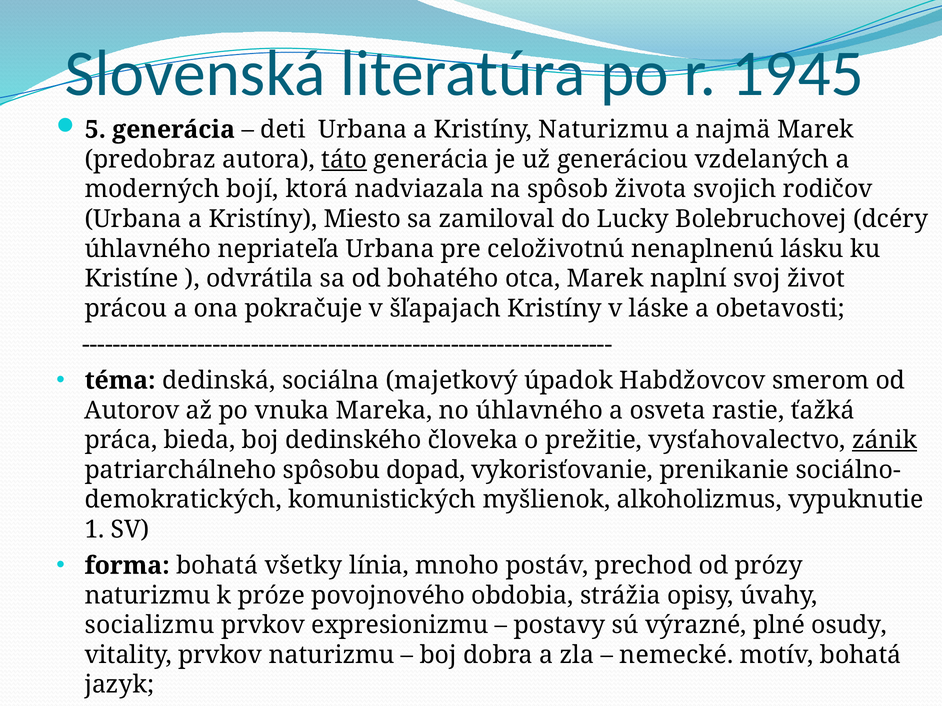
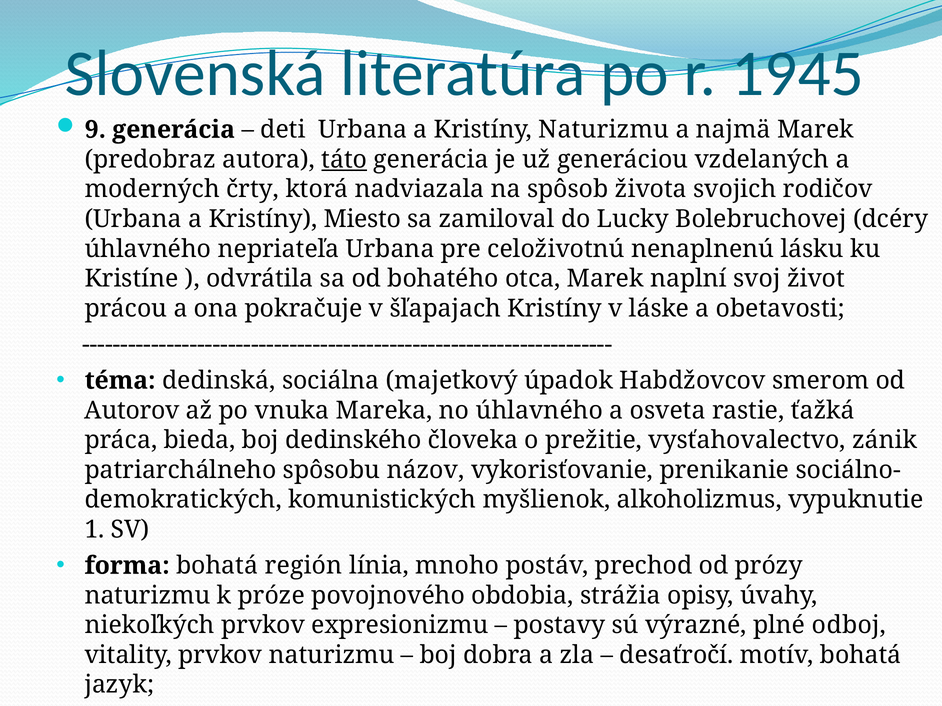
5: 5 -> 9 (95, 130)
bojí: bojí -> črty (253, 189)
zánik underline: present -> none (885, 440)
dopad: dopad -> názov (426, 470)
všetky: všetky -> región (304, 566)
socializmu: socializmu -> niekoľkých (150, 626)
osudy: osudy -> odboj (849, 626)
nemecké: nemecké -> desaťročí (676, 655)
